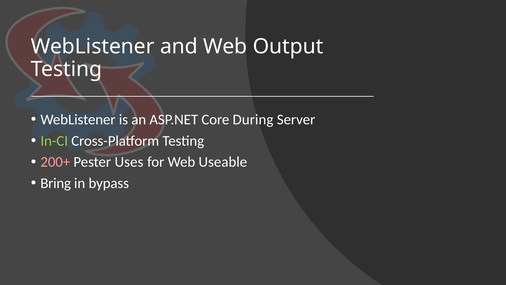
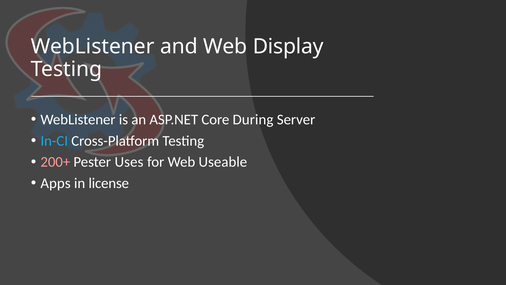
Output: Output -> Display (288, 46)
In-CI colour: light green -> light blue (54, 141)
Bring: Bring -> Apps (56, 183)
bypass: bypass -> license (109, 183)
